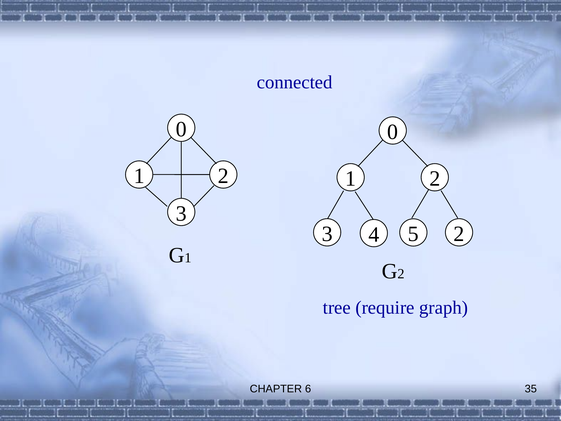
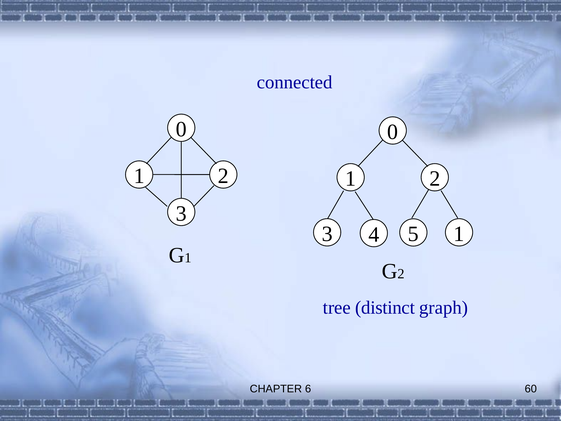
5 2: 2 -> 1 (459, 234)
require: require -> distinct (385, 308)
35: 35 -> 60 (531, 389)
